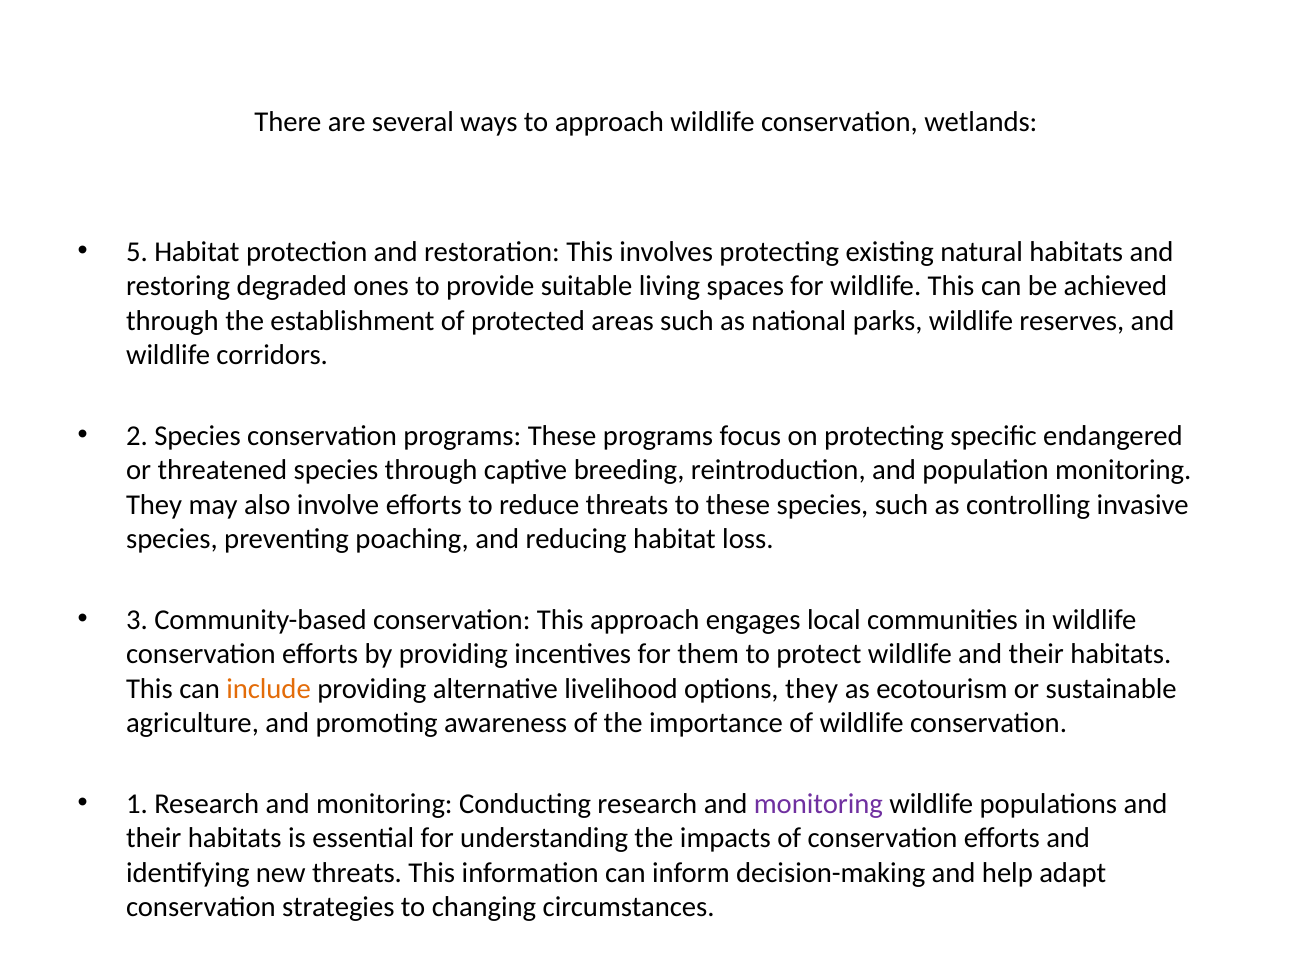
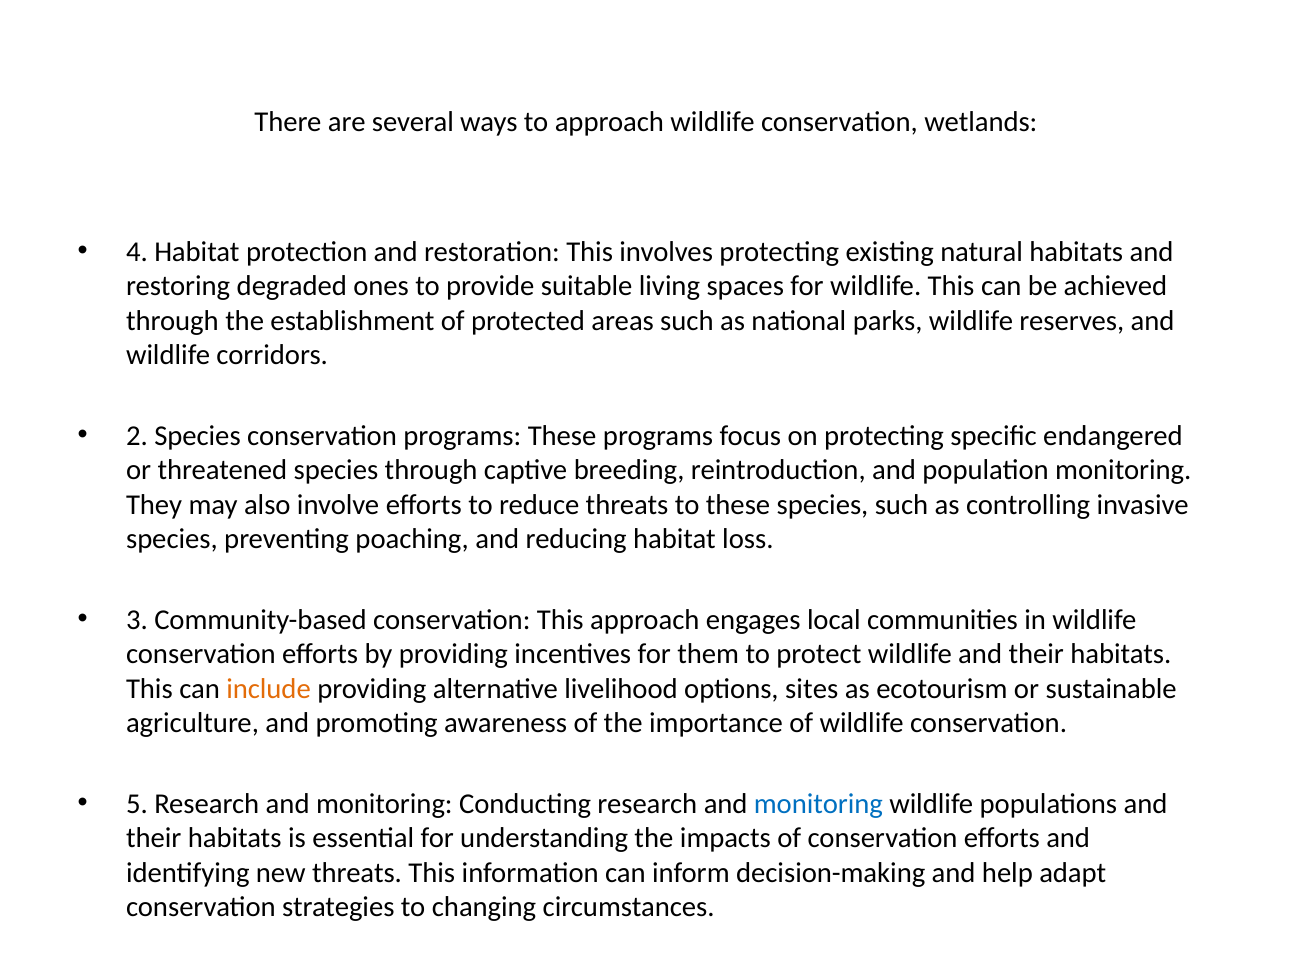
5: 5 -> 4 (137, 252)
options they: they -> sites (812, 689)
1: 1 -> 5 (137, 803)
monitoring colour: purple -> blue (818, 803)
